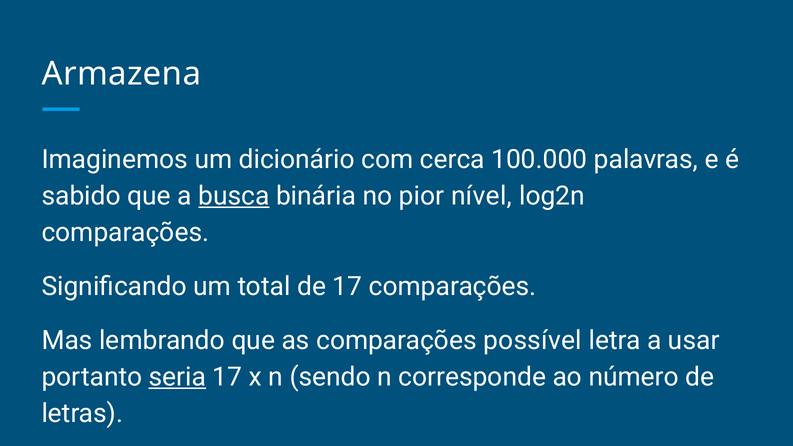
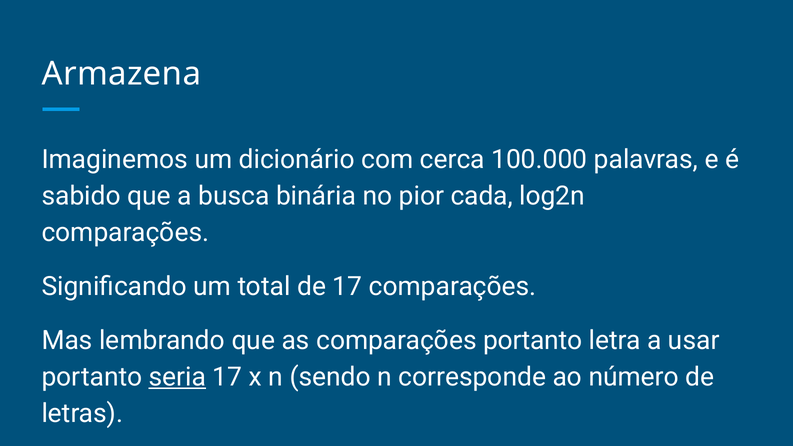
busca underline: present -> none (234, 196)
nível: nível -> cada (482, 196)
comparações possível: possível -> portanto (533, 341)
